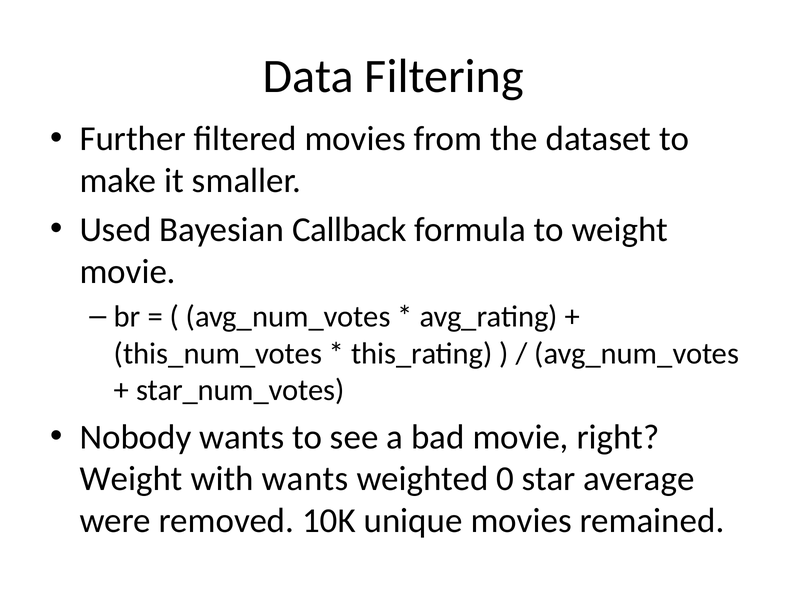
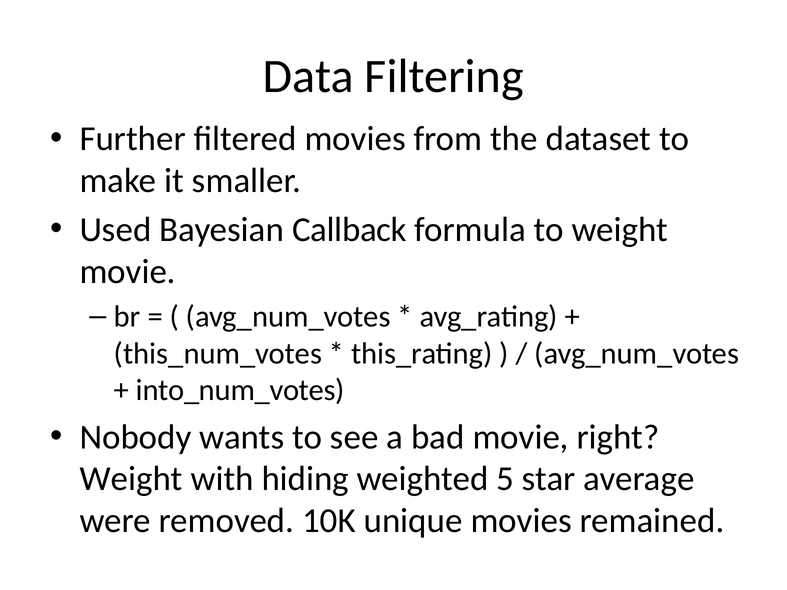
star_num_votes: star_num_votes -> into_num_votes (240, 390)
with wants: wants -> hiding (305, 479)
0: 0 -> 5 (505, 479)
